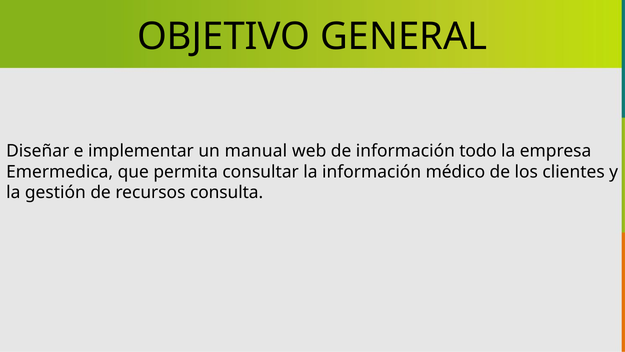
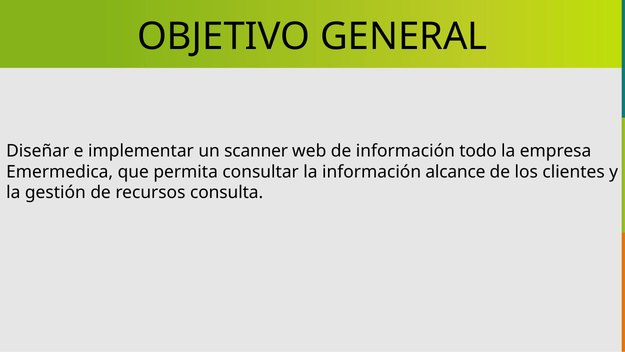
manual: manual -> scanner (256, 151)
médico: médico -> alcance (455, 172)
